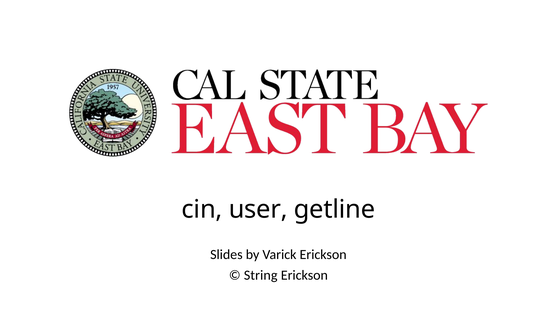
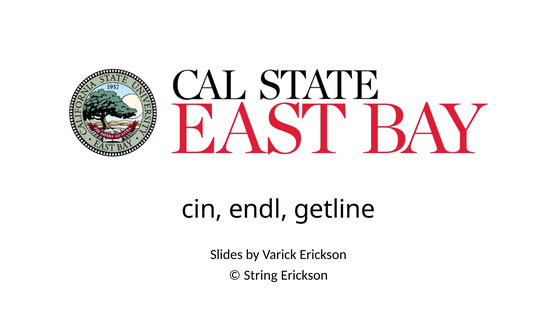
user: user -> endl (258, 210)
